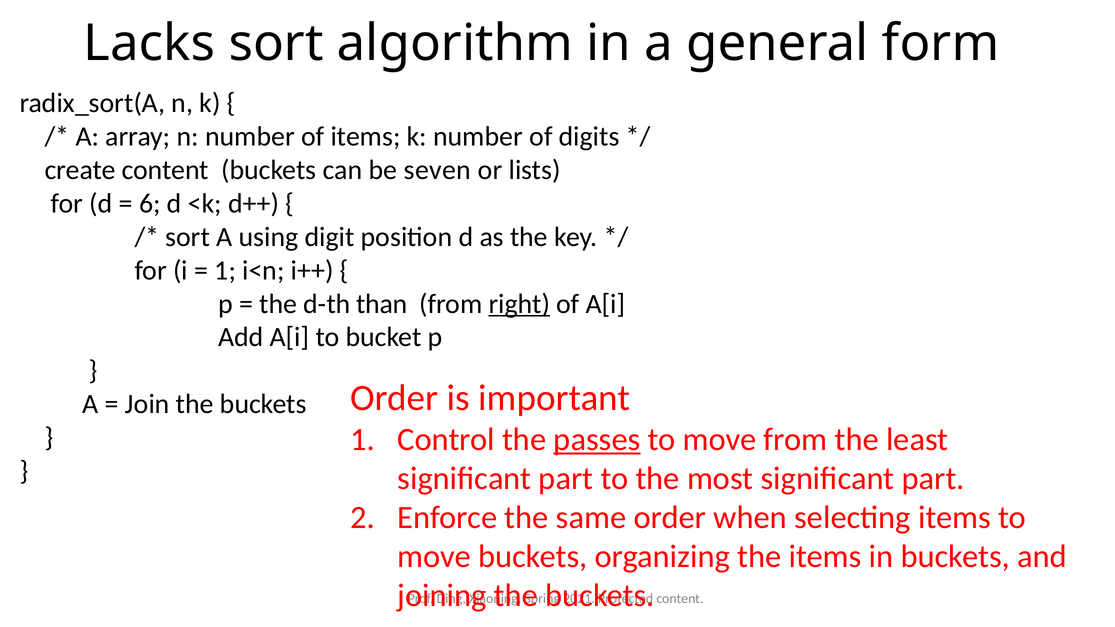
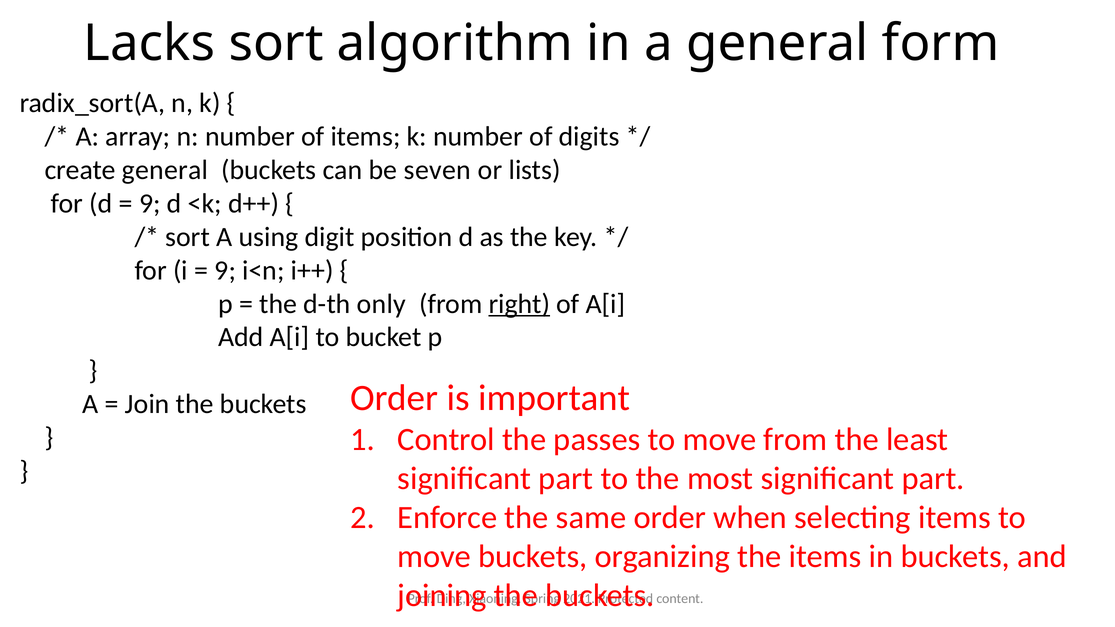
create content: content -> general (165, 170)
6: 6 -> 9 (150, 204)
1: 1 -> 9 (225, 270)
than: than -> only (382, 304)
passes underline: present -> none (597, 440)
